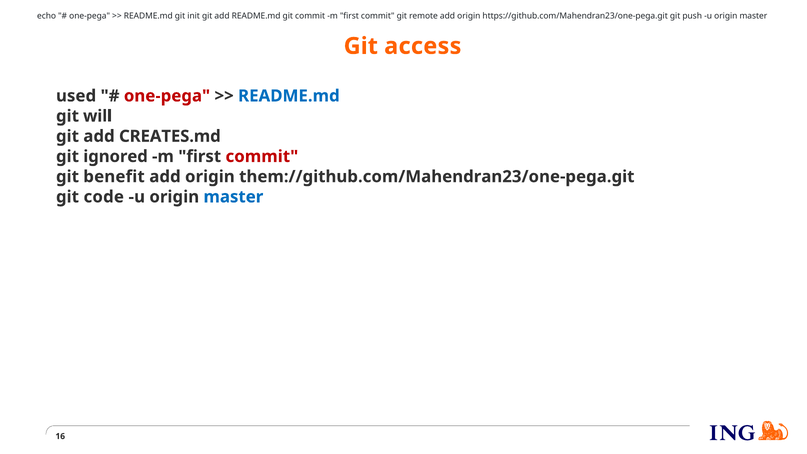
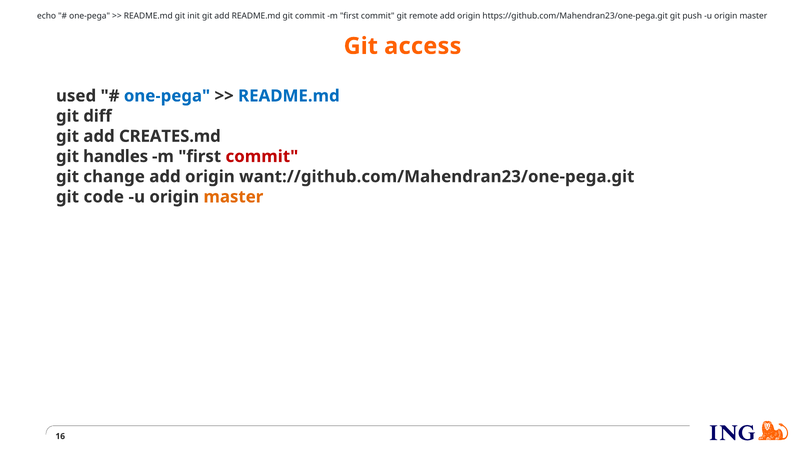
one-pega colour: red -> blue (167, 96)
will: will -> diff (97, 116)
ignored: ignored -> handles (116, 156)
benefit: benefit -> change (114, 177)
them://github.com/Mahendran23/one-pega.git: them://github.com/Mahendran23/one-pega.git -> want://github.com/Mahendran23/one-pega.git (437, 177)
master colour: blue -> orange (233, 197)
